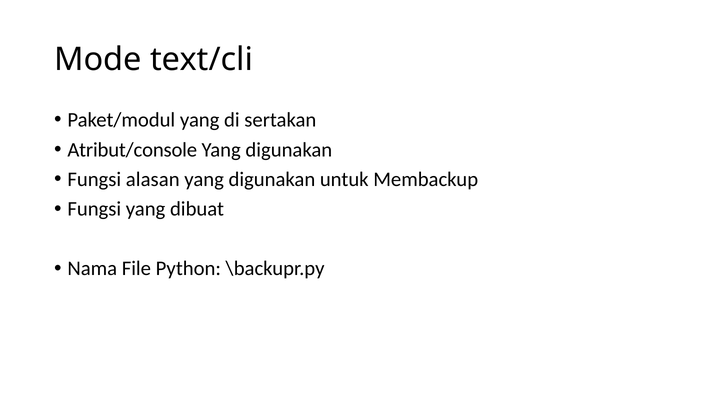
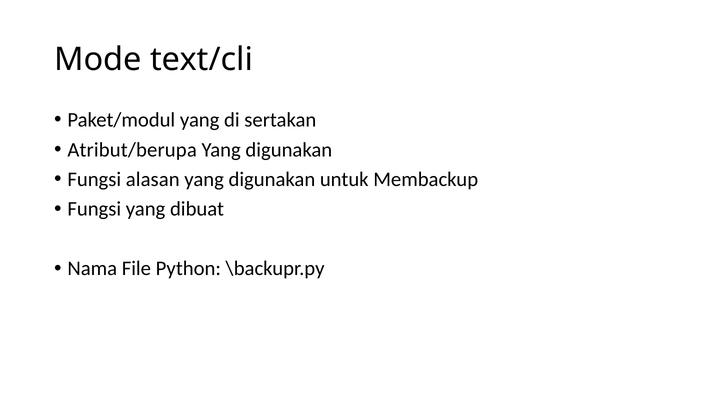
Atribut/console: Atribut/console -> Atribut/berupa (132, 150)
